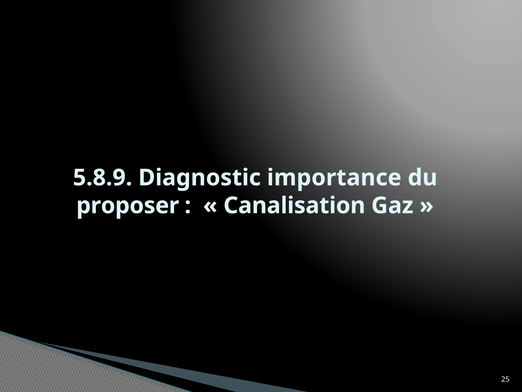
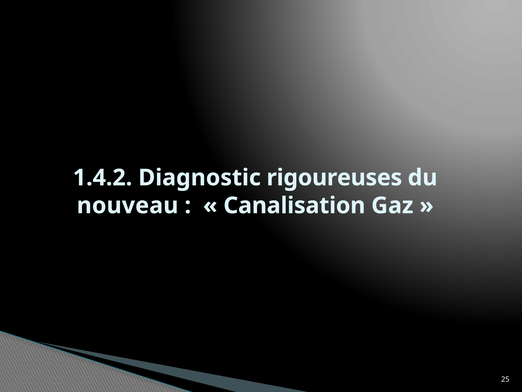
5.8.9: 5.8.9 -> 1.4.2 (103, 177)
importance: importance -> rigoureuses (334, 177)
proposer: proposer -> nouveau (128, 205)
